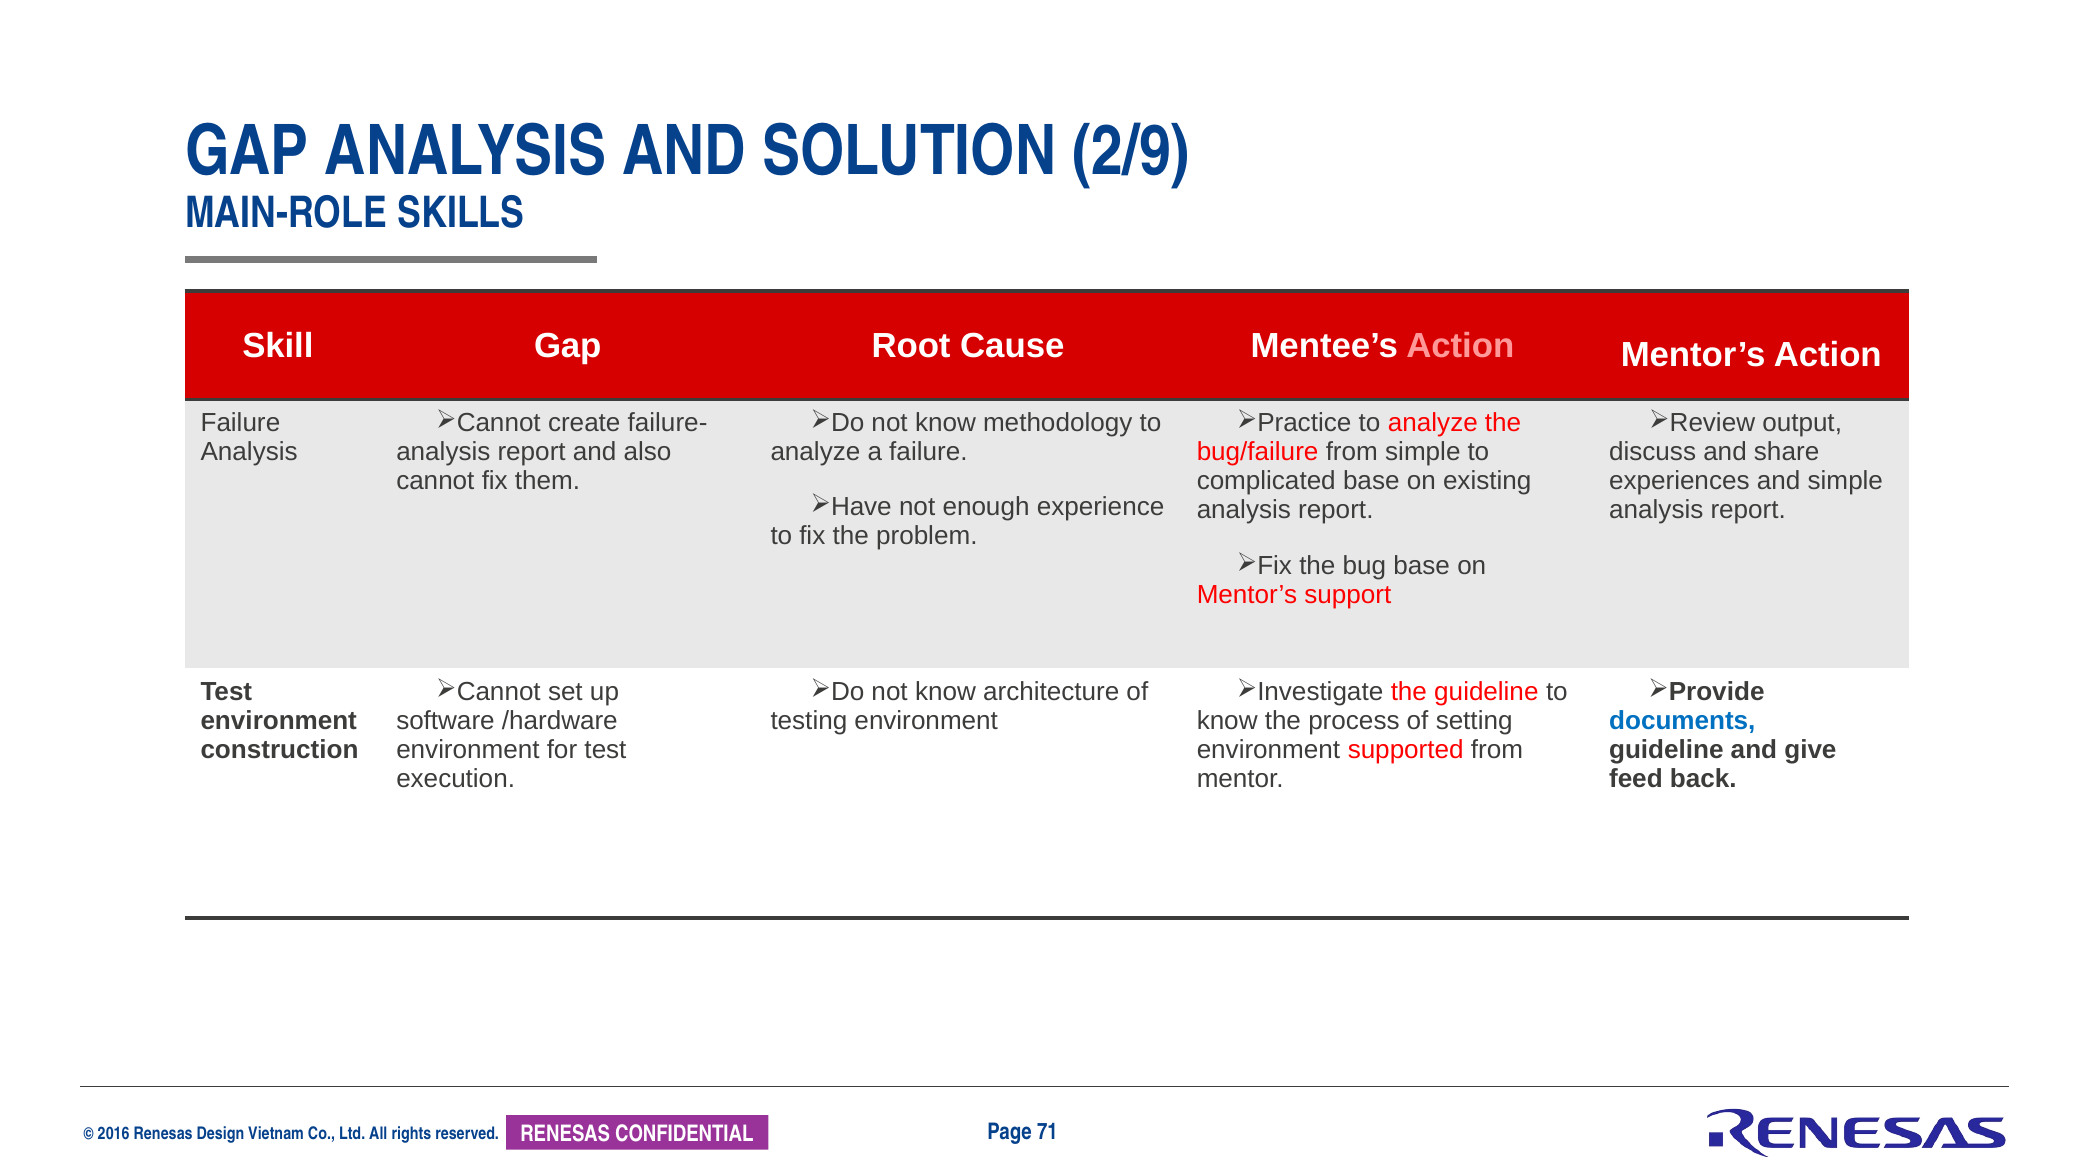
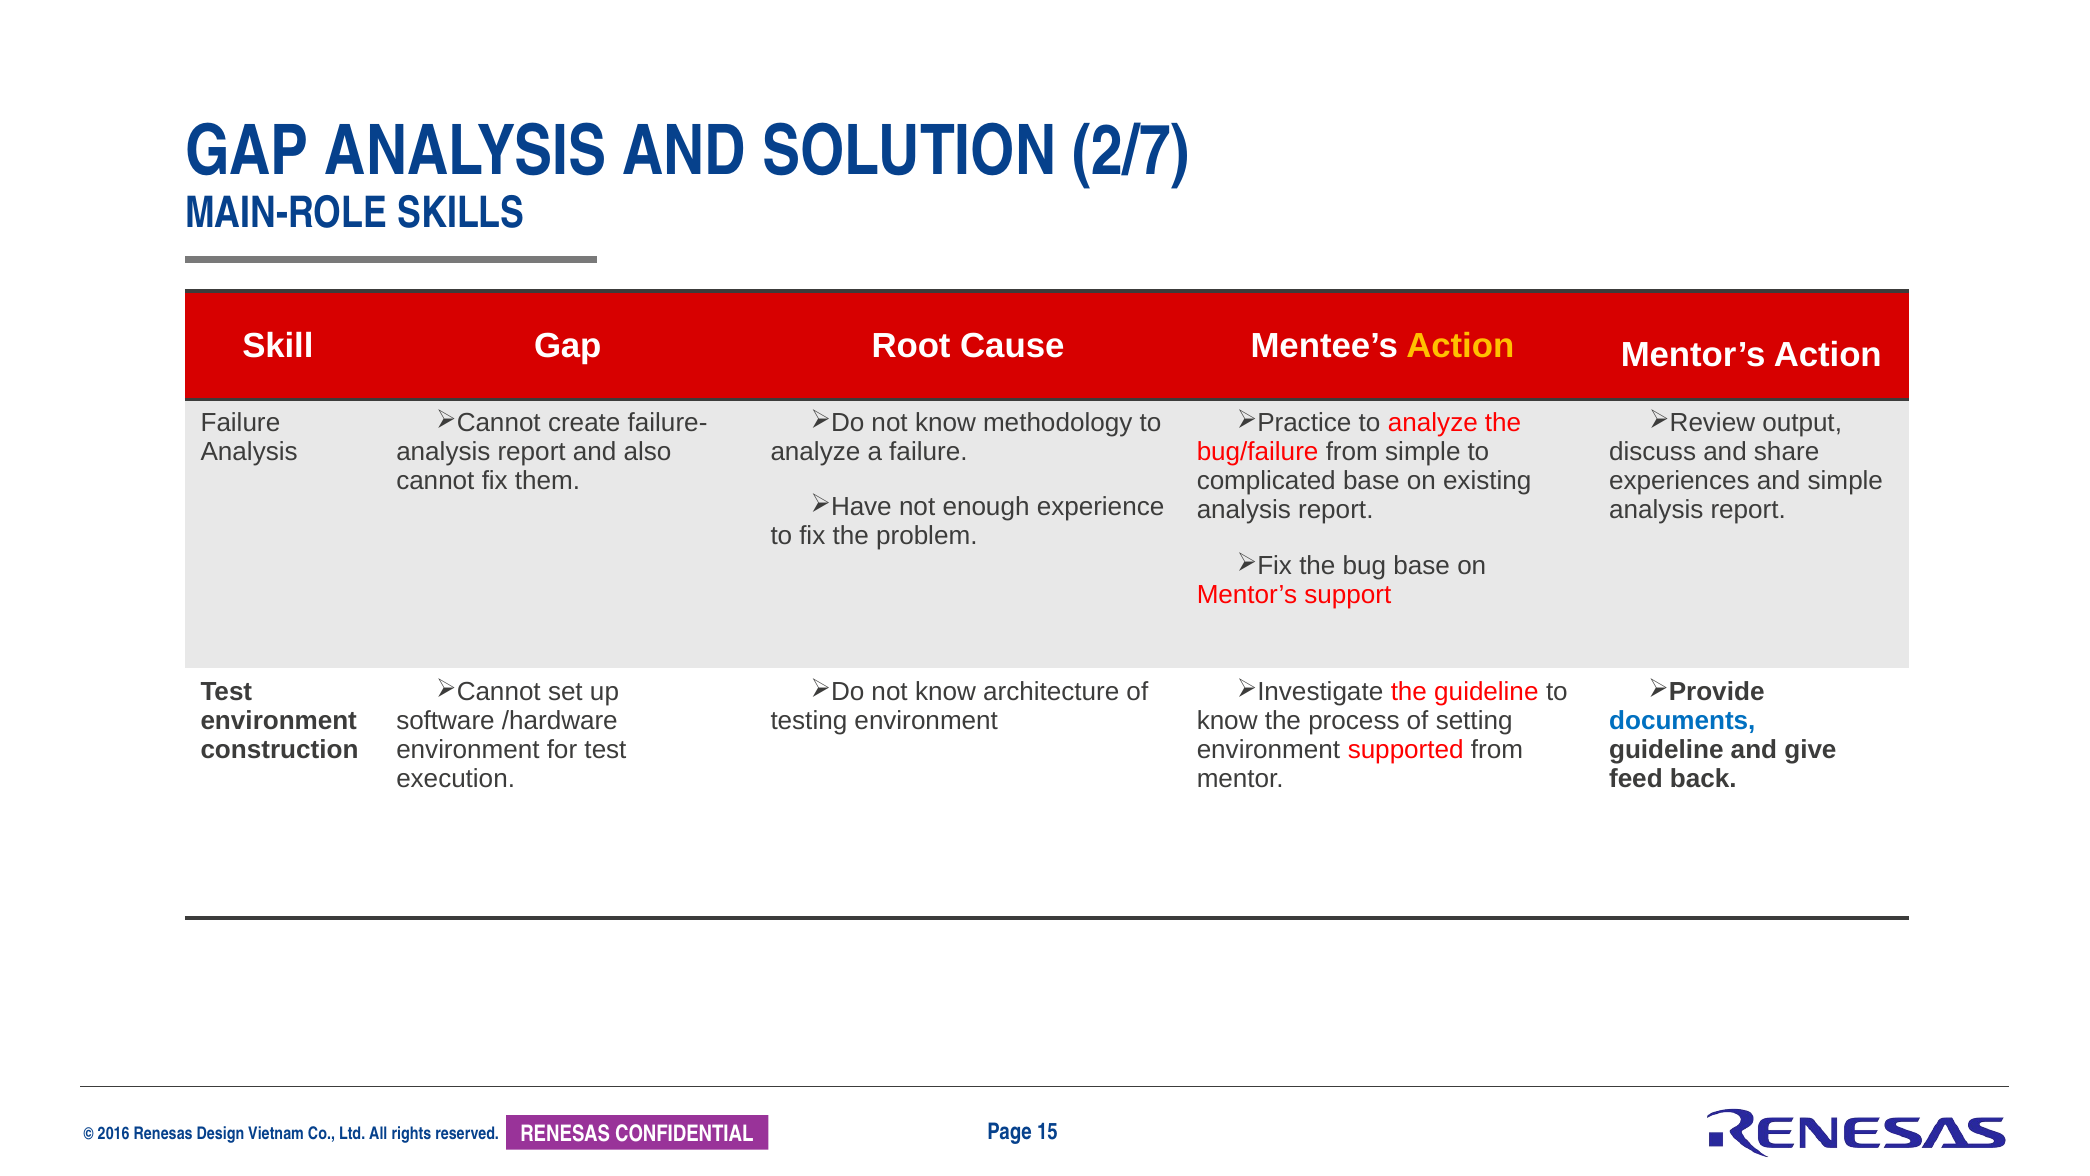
2/9: 2/9 -> 2/7 (1131, 151)
Action colour: pink -> yellow (1460, 346)
71: 71 -> 15 (1047, 1131)
